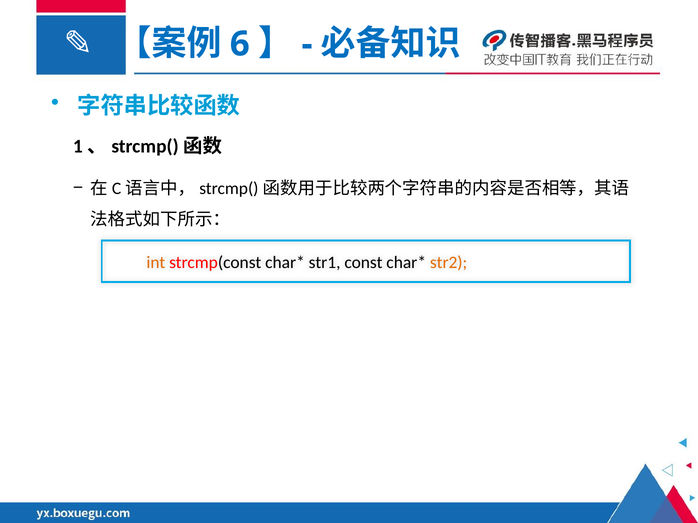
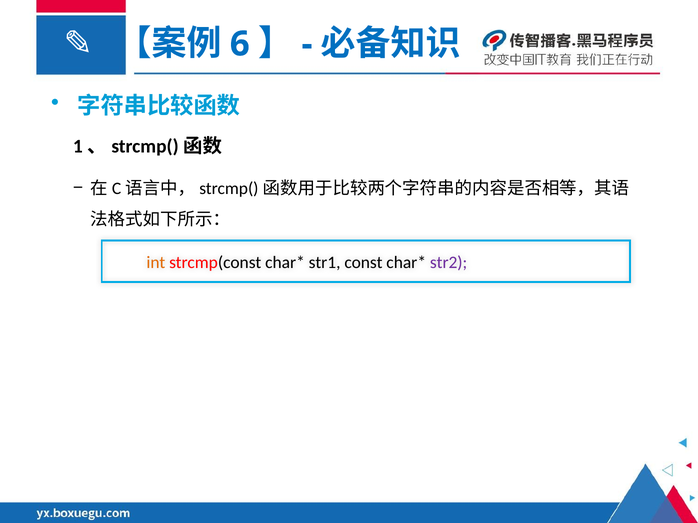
str2 colour: orange -> purple (449, 263)
